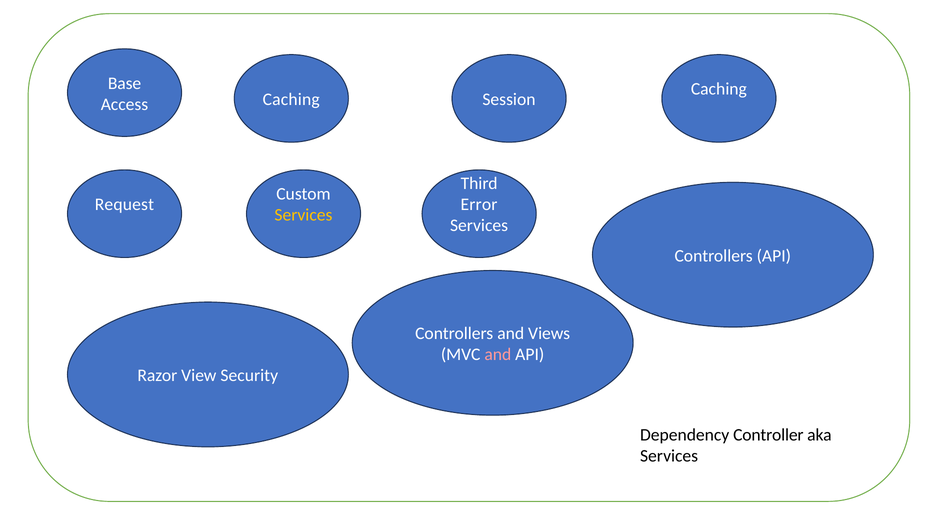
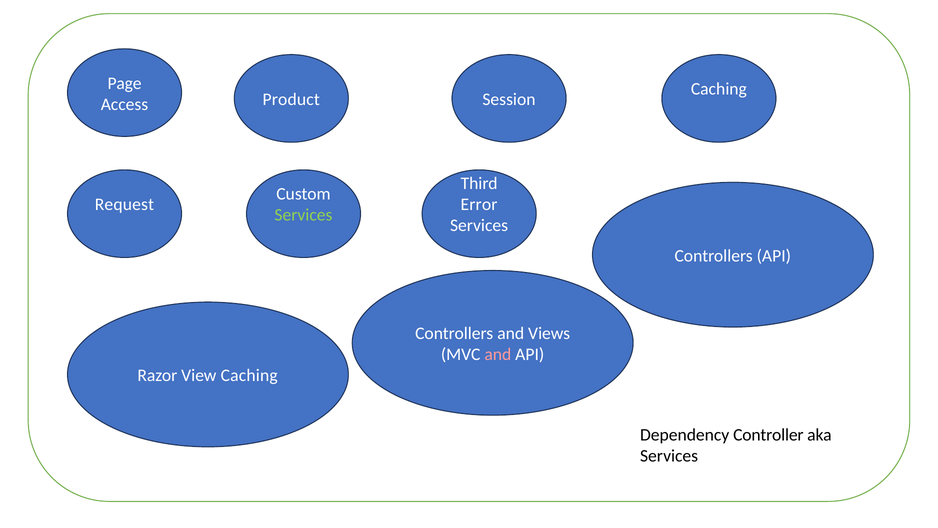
Base: Base -> Page (125, 83)
Access Caching: Caching -> Product (291, 100)
Services colour: yellow -> light green (303, 215)
View Security: Security -> Caching (249, 375)
